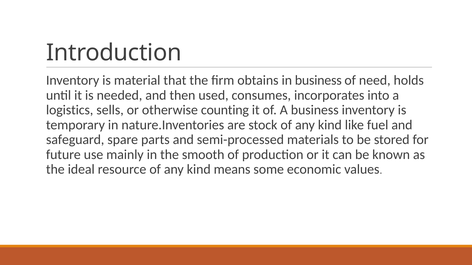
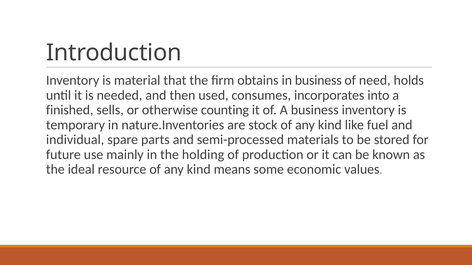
logistics: logistics -> finished (70, 110)
safeguard: safeguard -> individual (75, 140)
smooth: smooth -> holding (203, 155)
